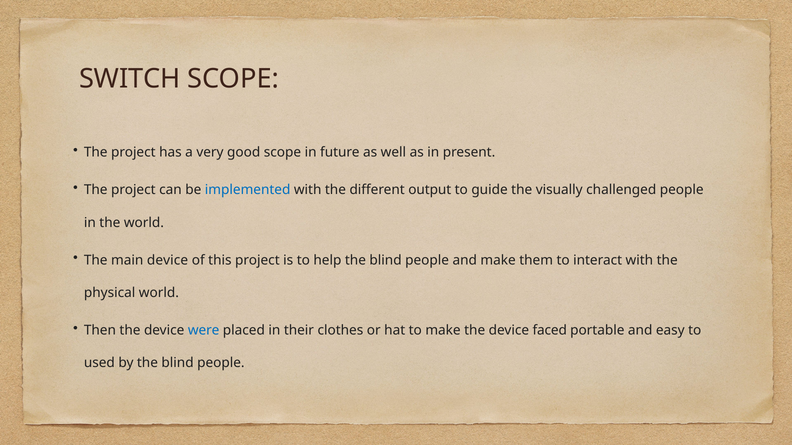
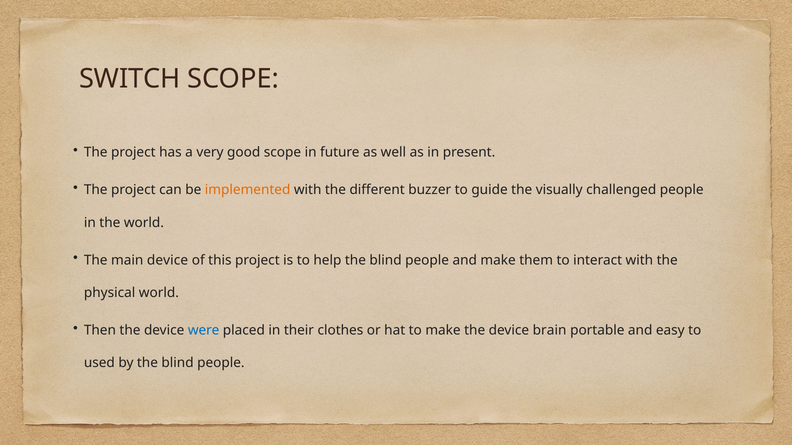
implemented colour: blue -> orange (248, 190)
output: output -> buzzer (430, 190)
faced: faced -> brain (550, 331)
